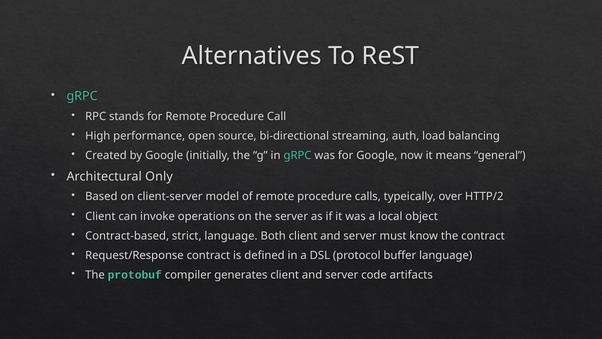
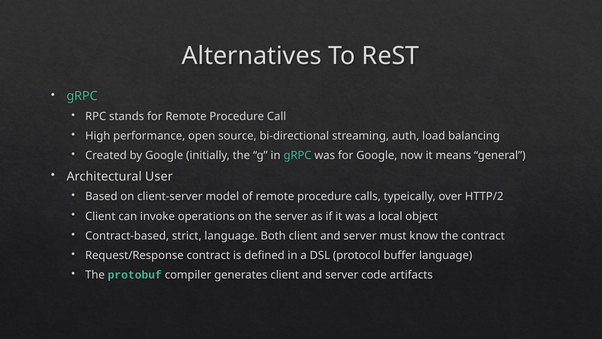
Only: Only -> User (159, 176)
